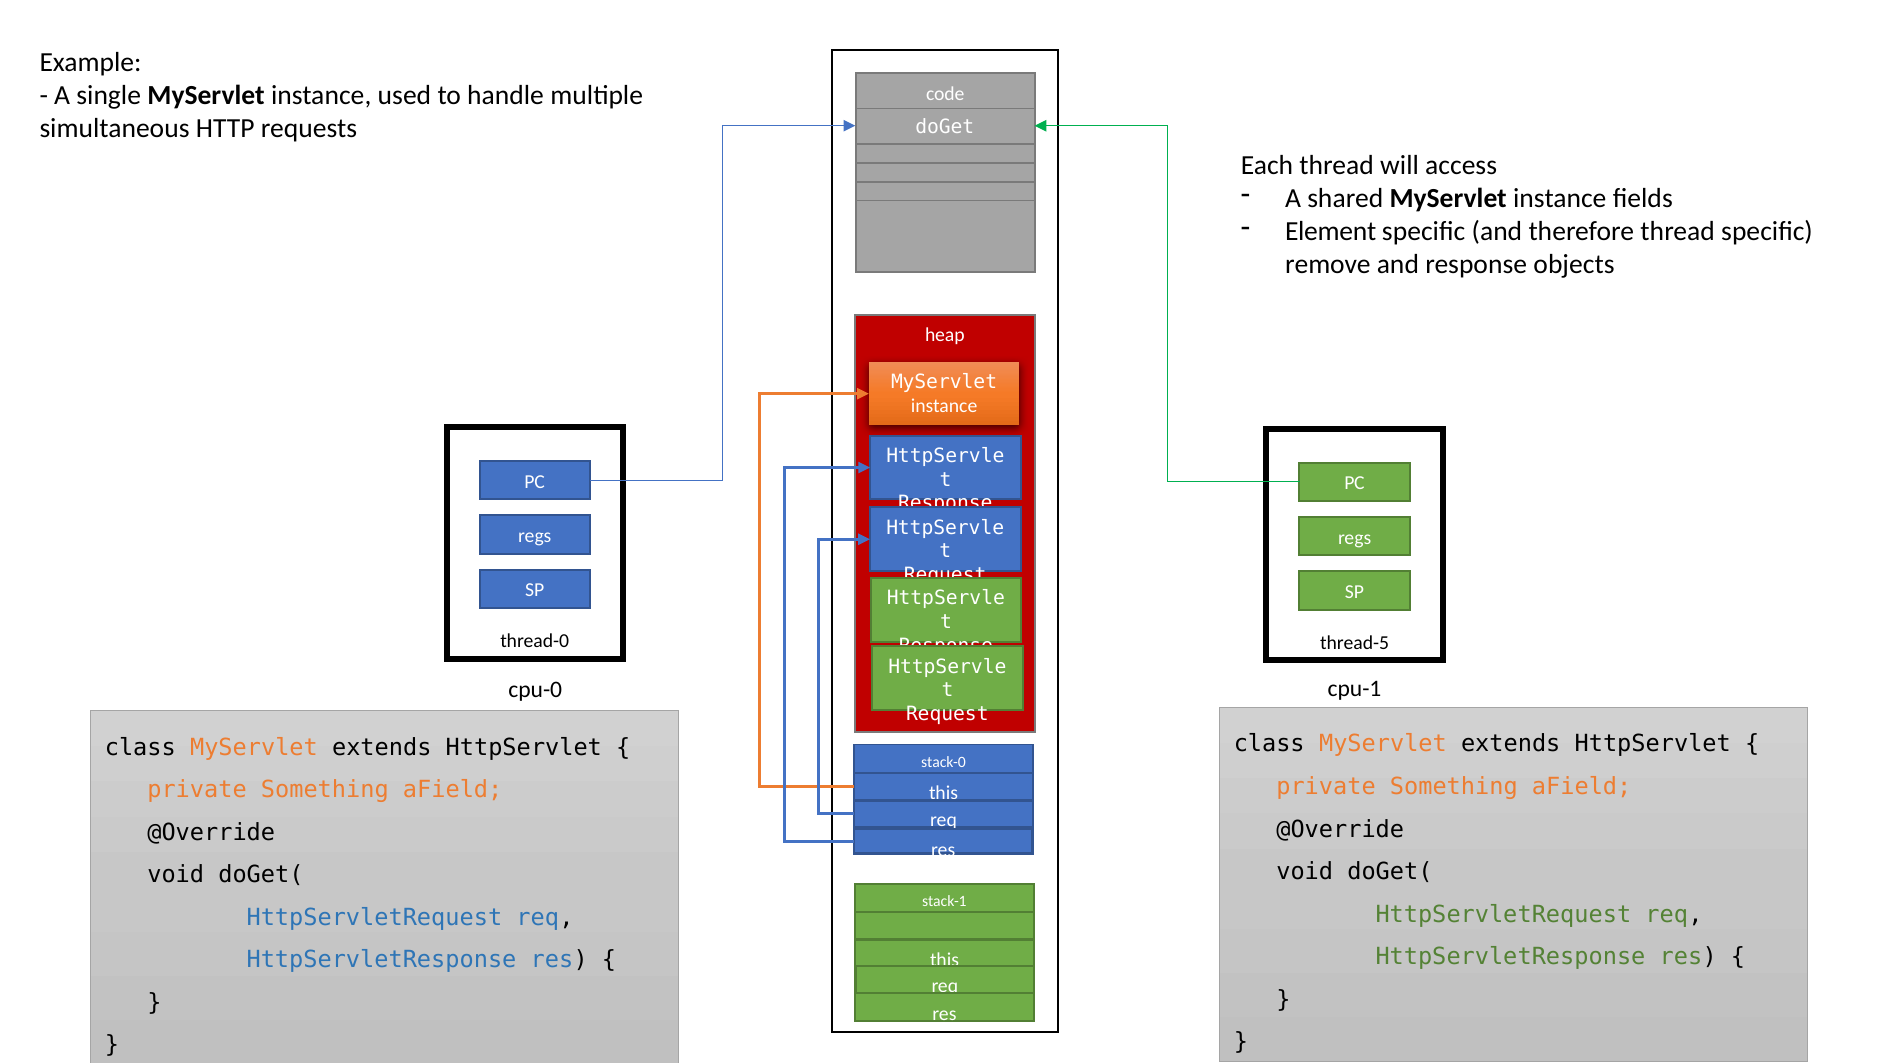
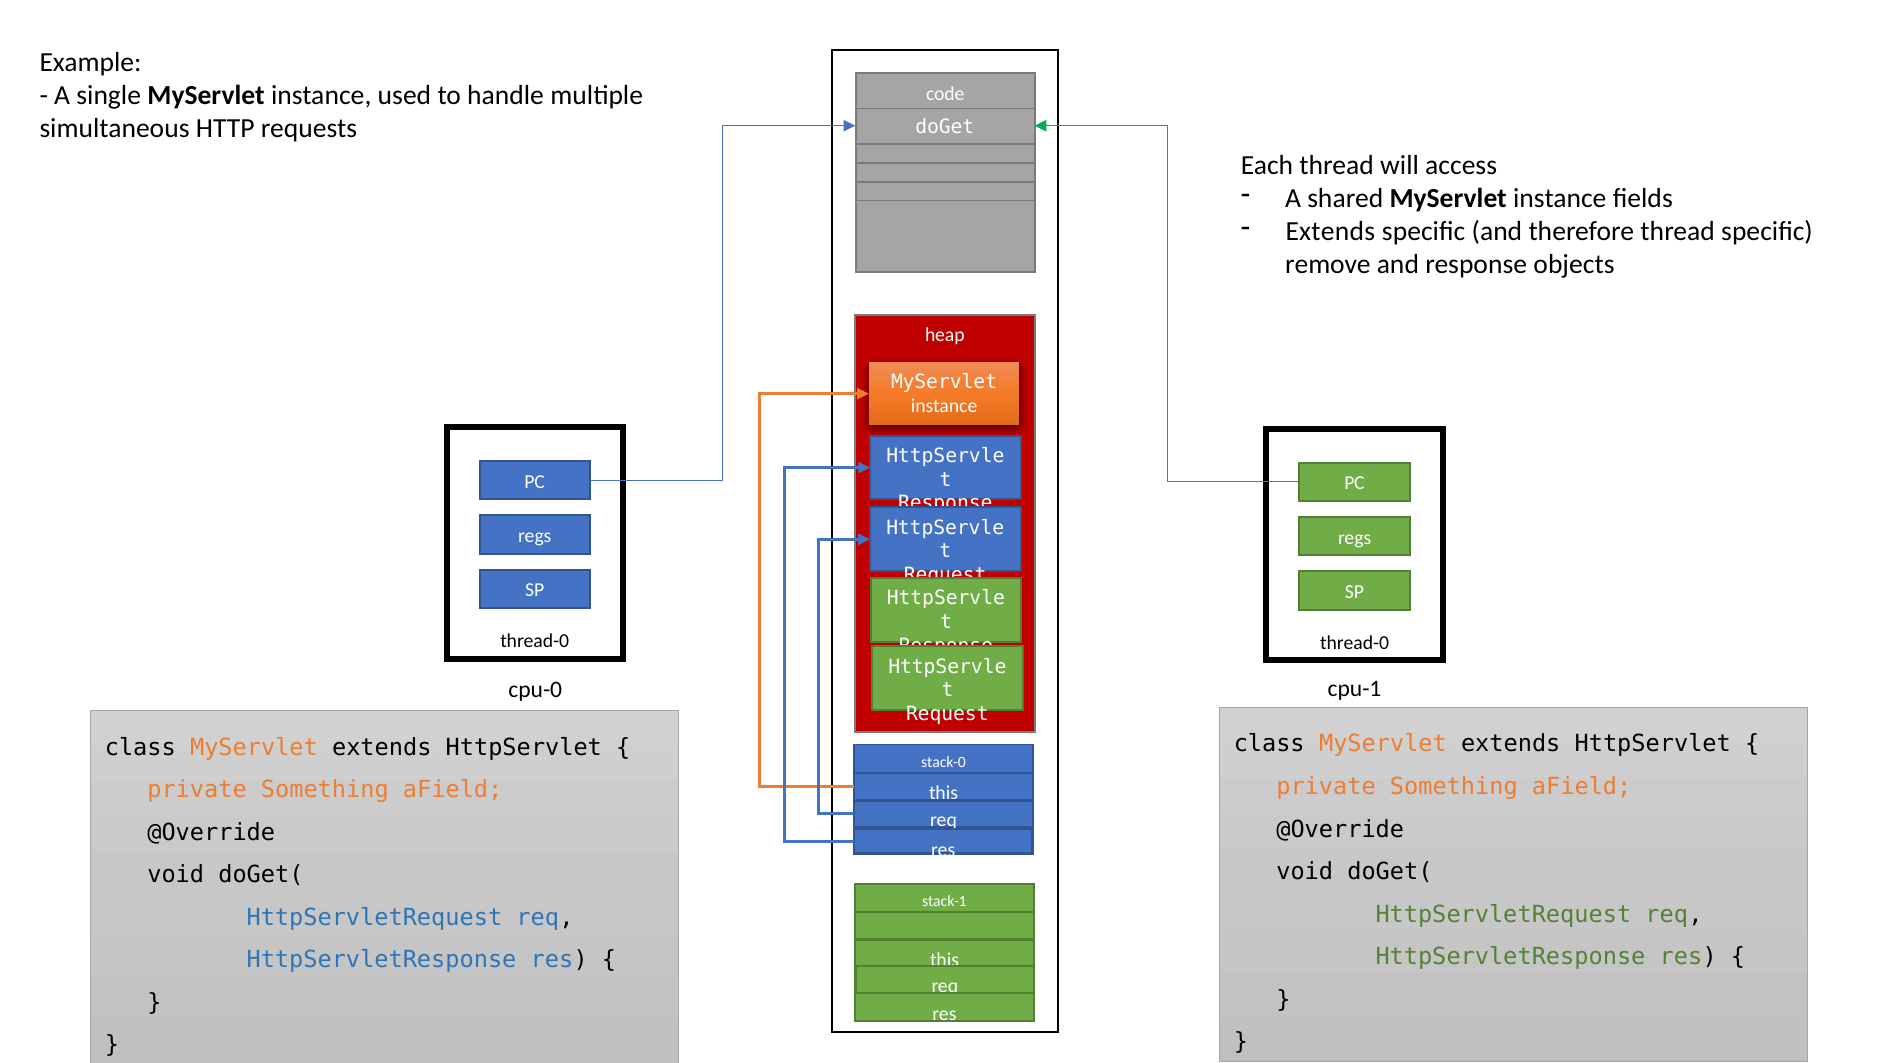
Element: Element -> Extends (1330, 232)
thread-5: thread-5 -> thread-0 (1355, 643)
